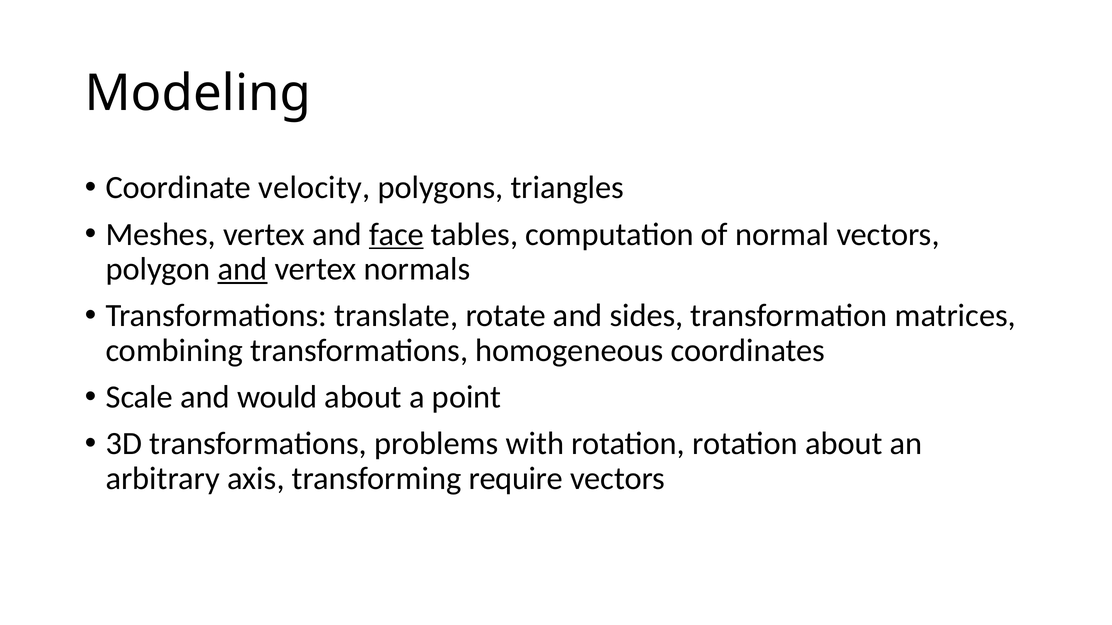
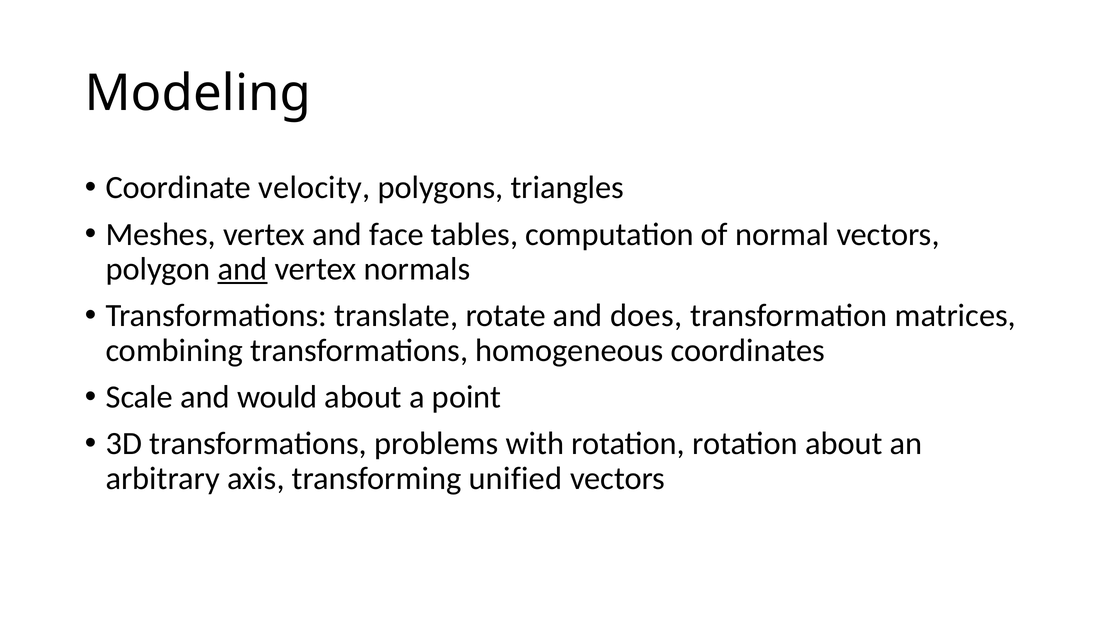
face underline: present -> none (396, 235)
sides: sides -> does (646, 316)
require: require -> unified (516, 479)
